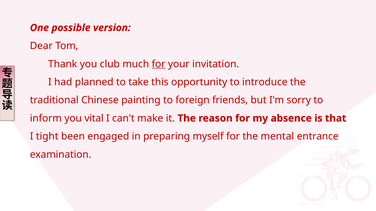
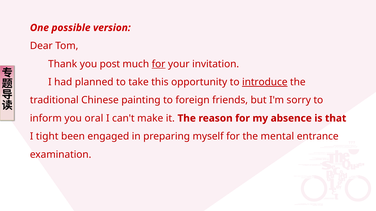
club: club -> post (110, 64)
introduce underline: none -> present (265, 82)
vital: vital -> oral (94, 118)
